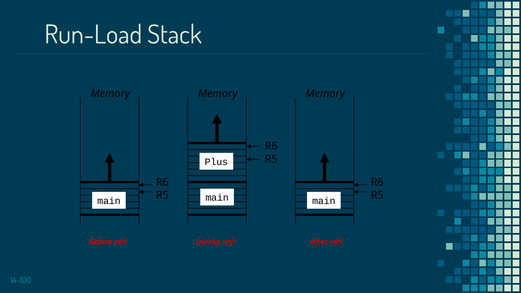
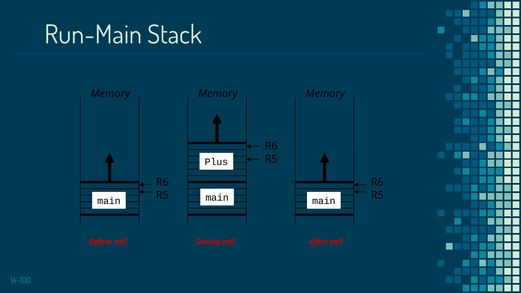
Run-Load: Run-Load -> Run-Main (93, 35)
